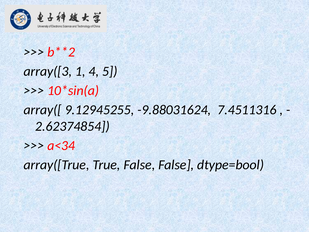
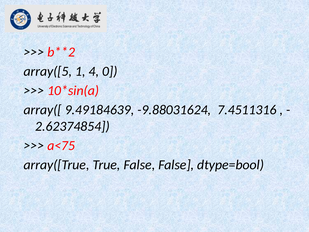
array([3: array([3 -> array([5 (48, 71)
5: 5 -> 0 (110, 71)
9.12945255: 9.12945255 -> 9.49184639 (100, 110)
a<34: a<34 -> a<75 (61, 145)
